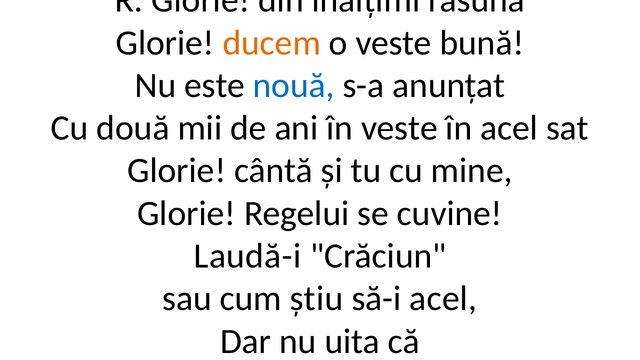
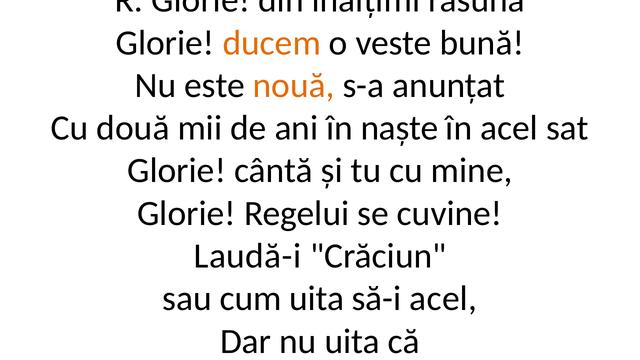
nouă colour: blue -> orange (294, 85)
în veste: veste -> naște (399, 128)
cum știu: știu -> uita (317, 299)
